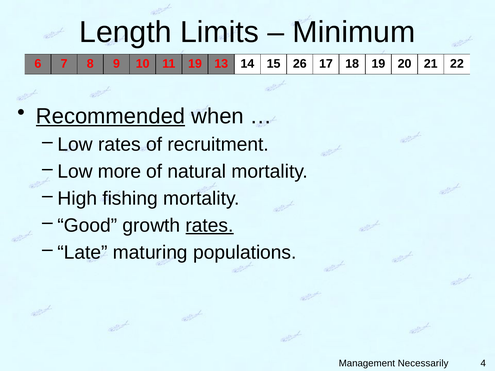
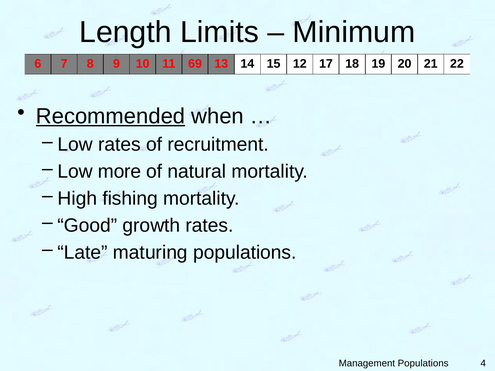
11 19: 19 -> 69 (195, 64)
26: 26 -> 12 (300, 64)
rates underline: present -> none (210, 226)
Management Necessarily: Necessarily -> Populations (423, 364)
